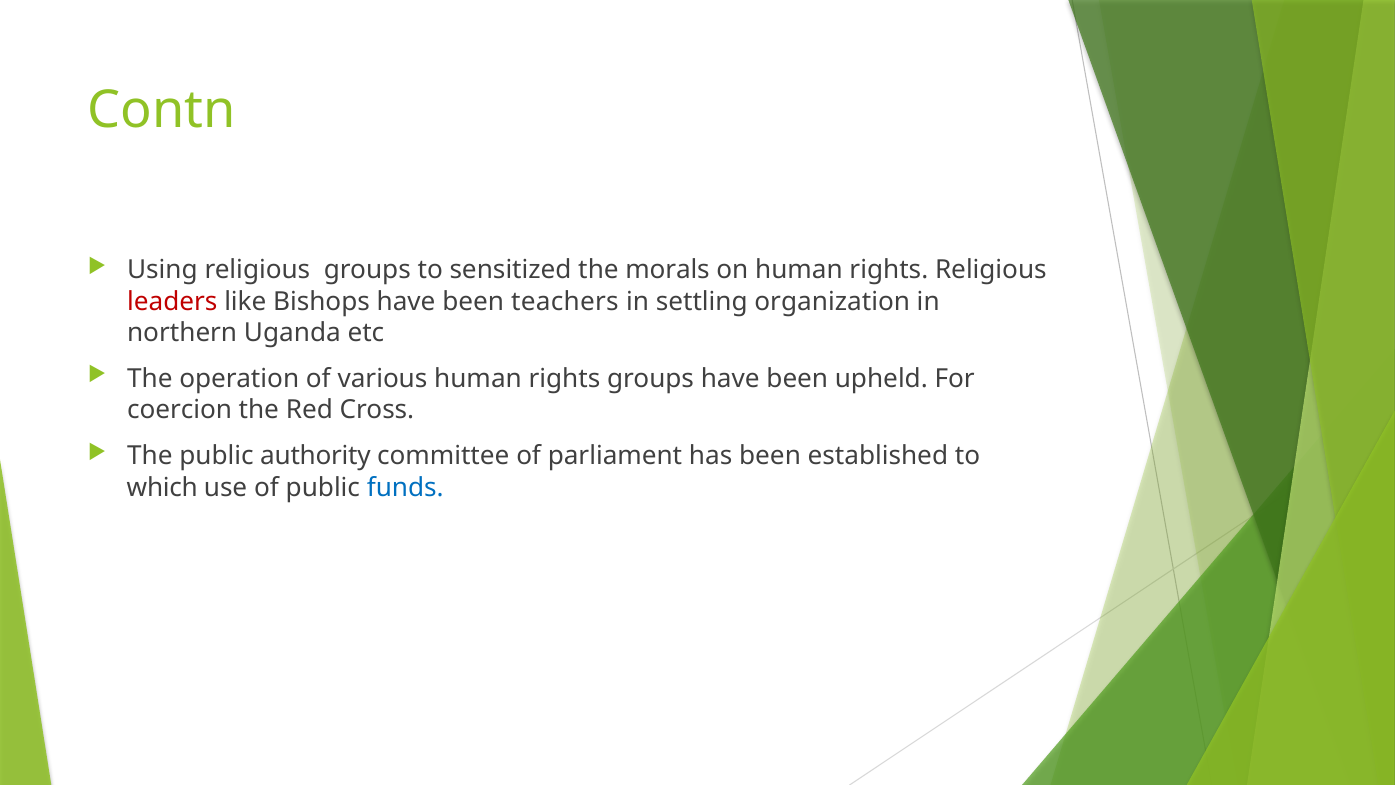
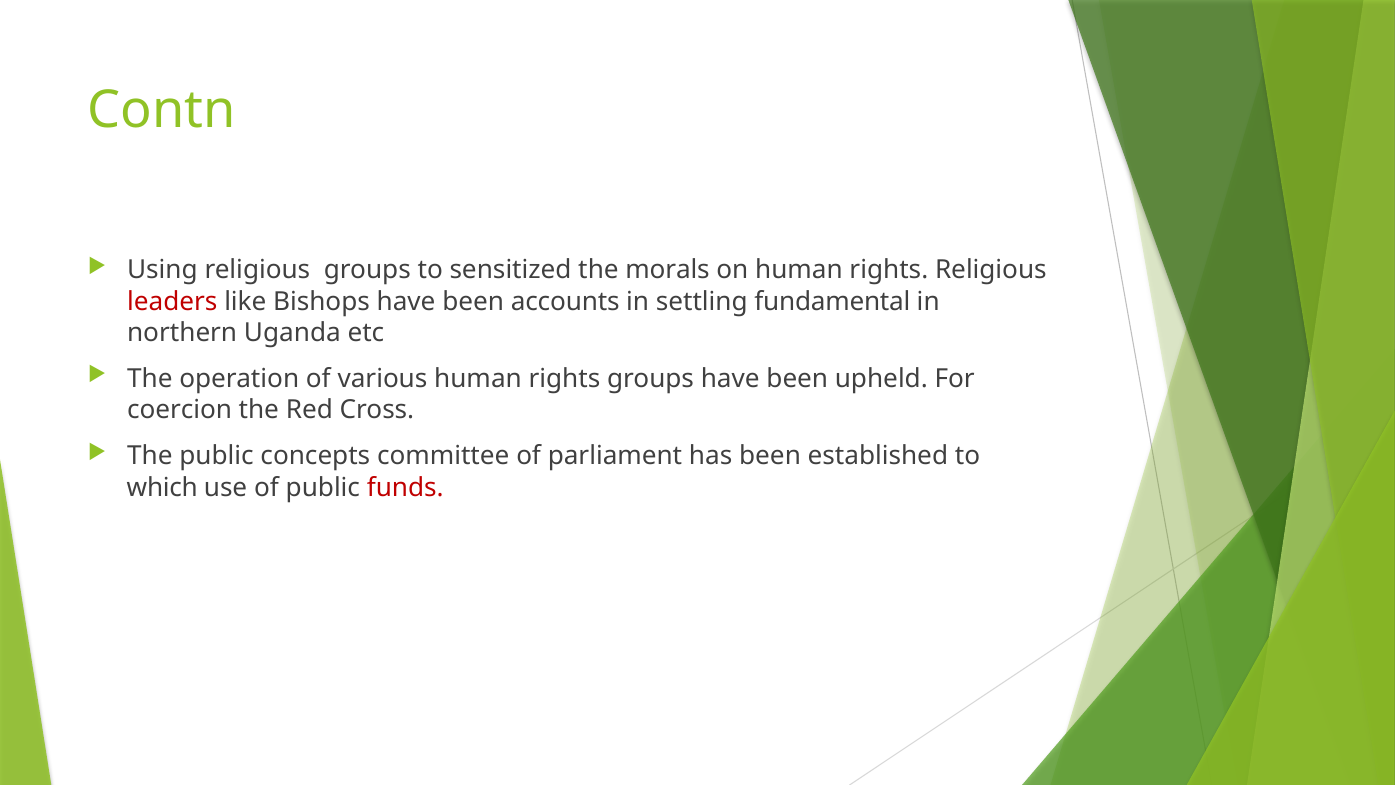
teachers: teachers -> accounts (565, 301)
organization: organization -> fundamental (832, 301)
authority: authority -> concepts (315, 456)
funds colour: blue -> red (405, 487)
